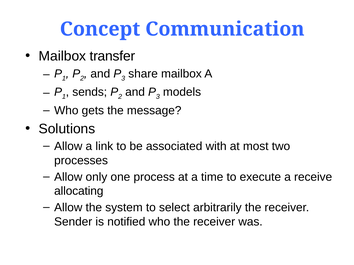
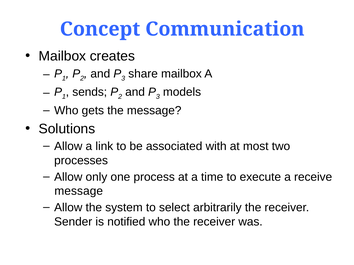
transfer: transfer -> creates (112, 56)
allocating: allocating -> message (79, 191)
